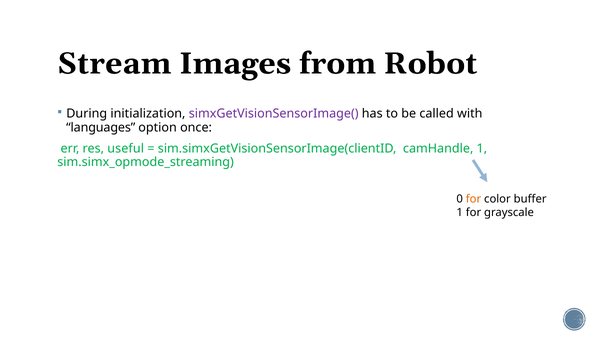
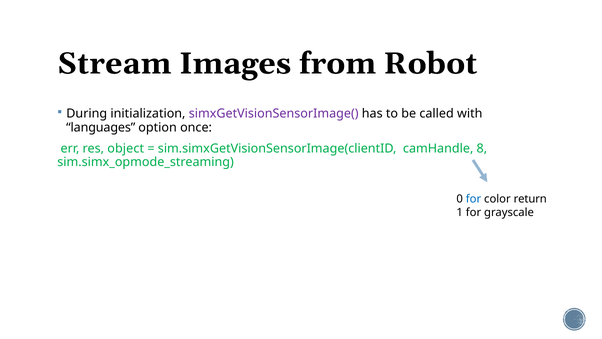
useful: useful -> object (126, 148)
camHandle 1: 1 -> 8 (482, 148)
for colour: orange -> blue (473, 199)
buffer: buffer -> return (530, 199)
